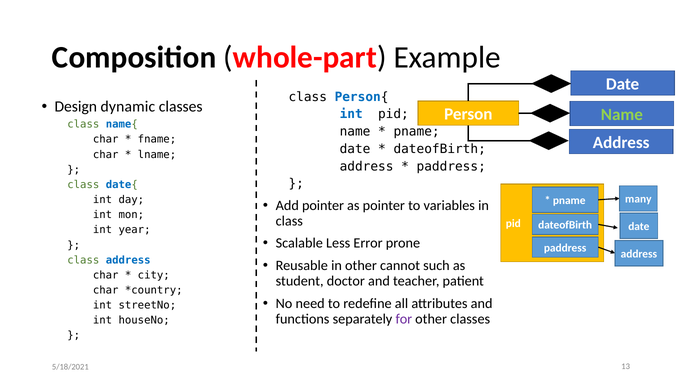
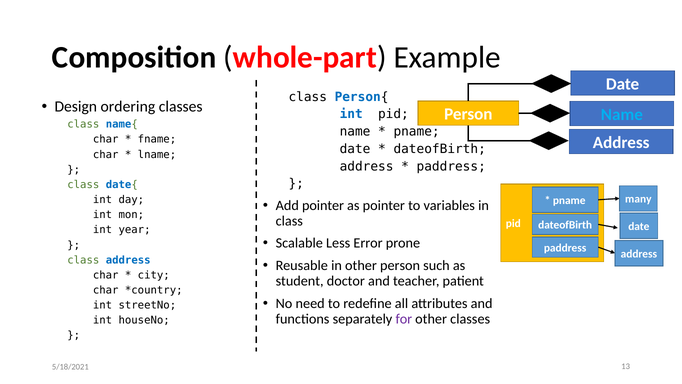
dynamic: dynamic -> ordering (128, 106)
Name colour: light green -> light blue (622, 115)
other cannot: cannot -> person (400, 266)
